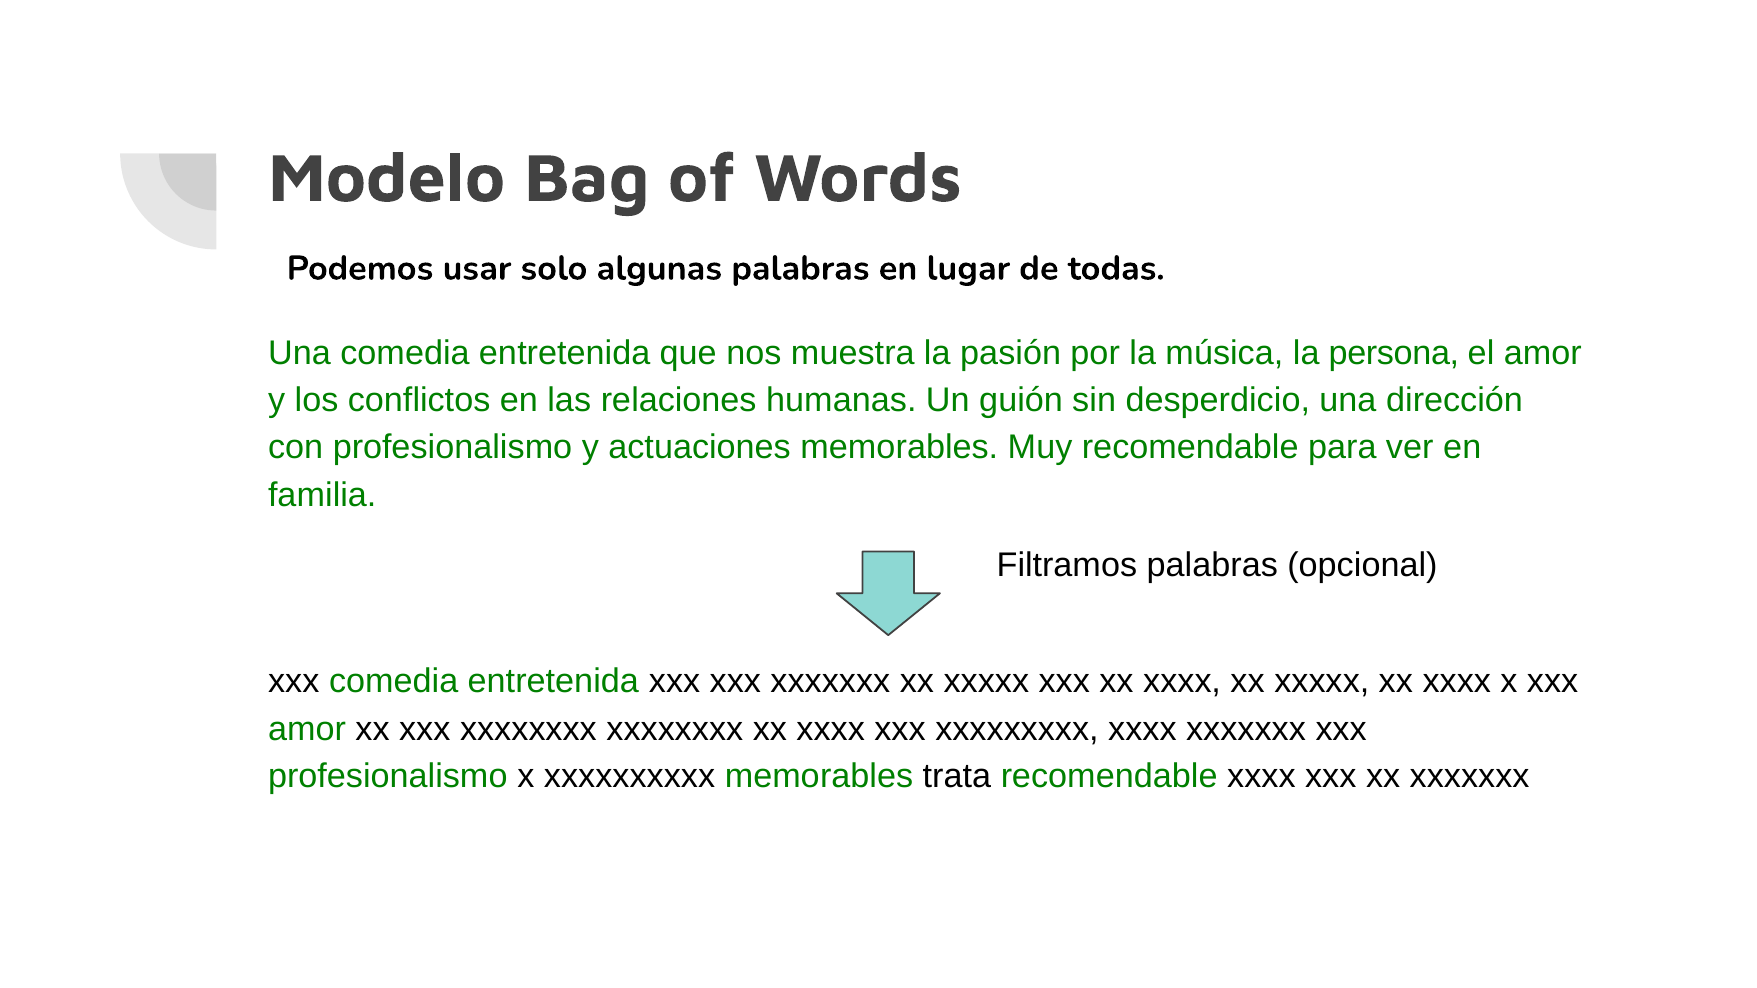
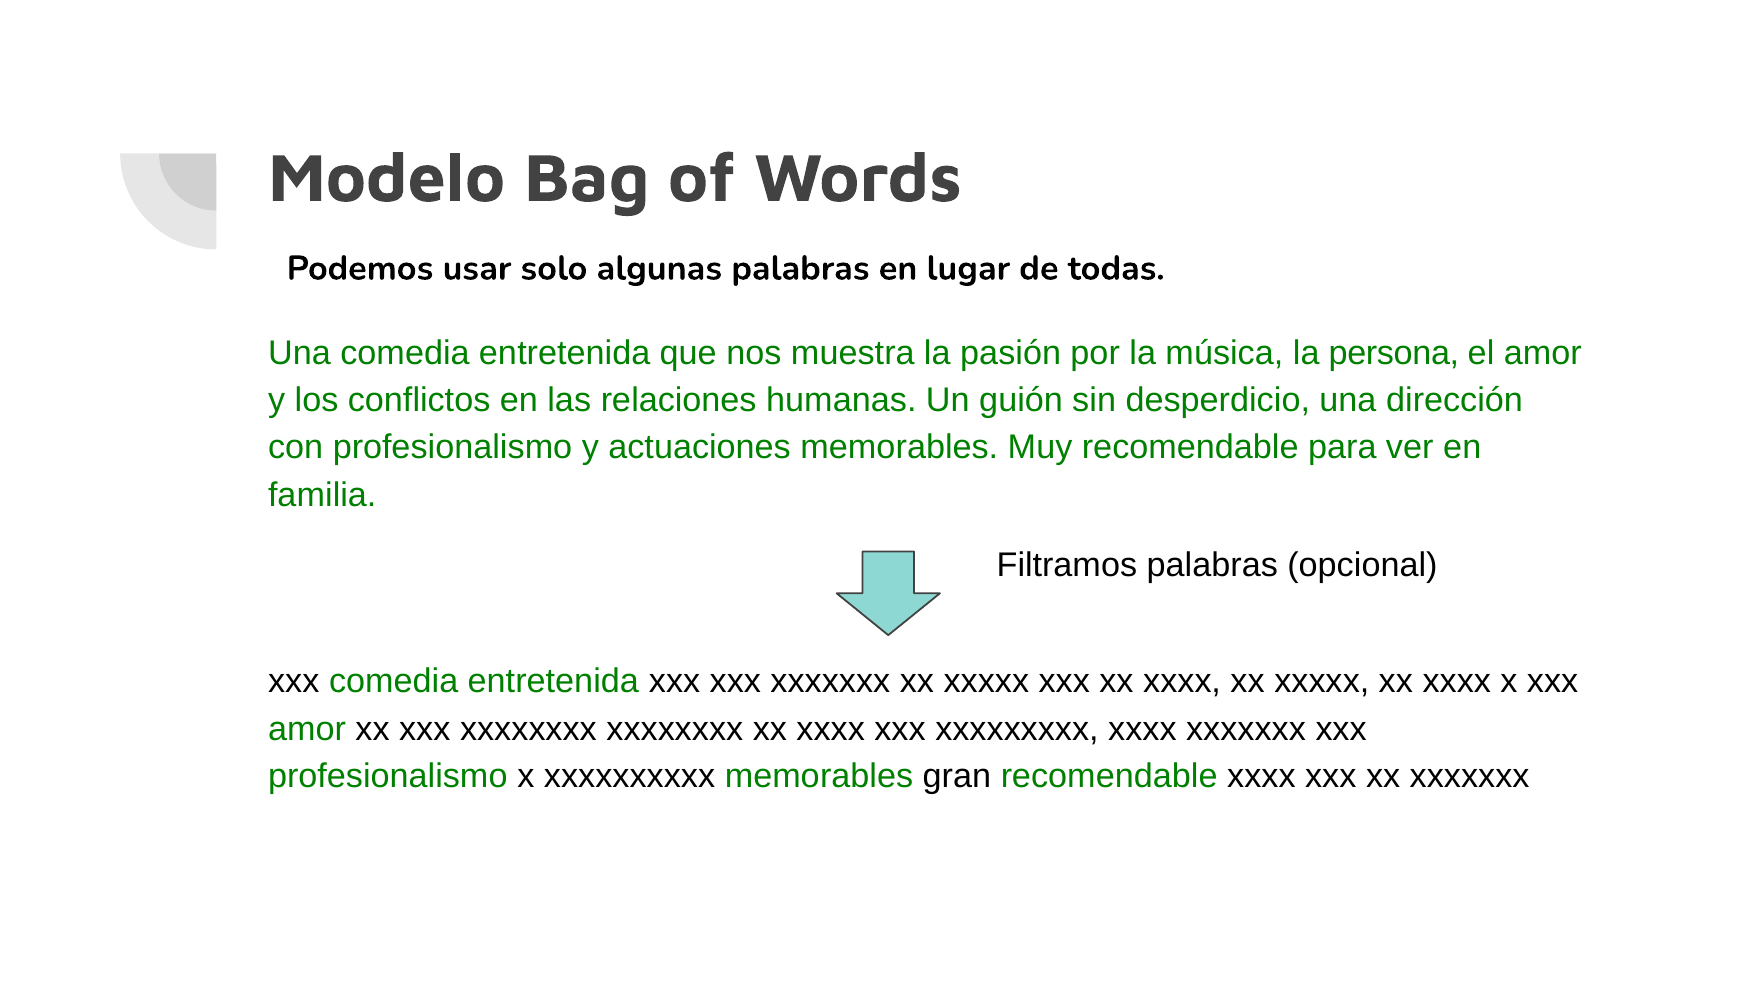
trata: trata -> gran (957, 776)
